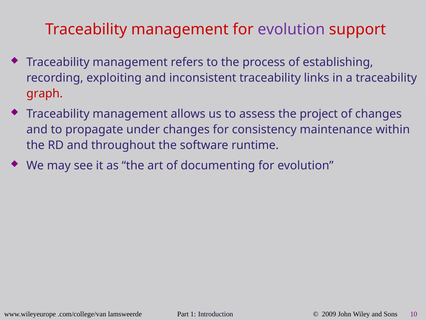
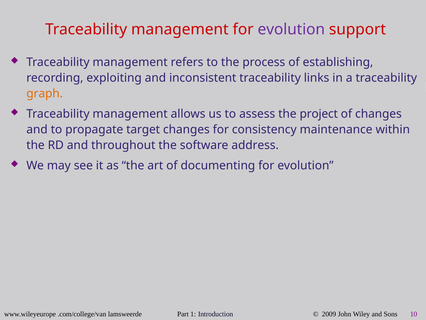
graph colour: red -> orange (45, 94)
under: under -> target (143, 129)
runtime: runtime -> address (255, 145)
